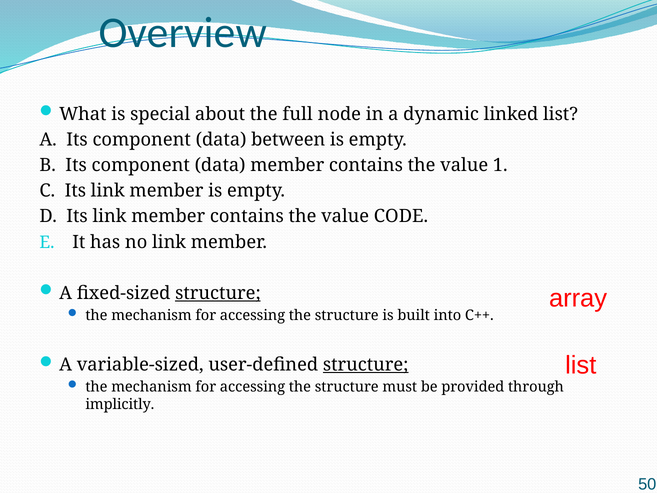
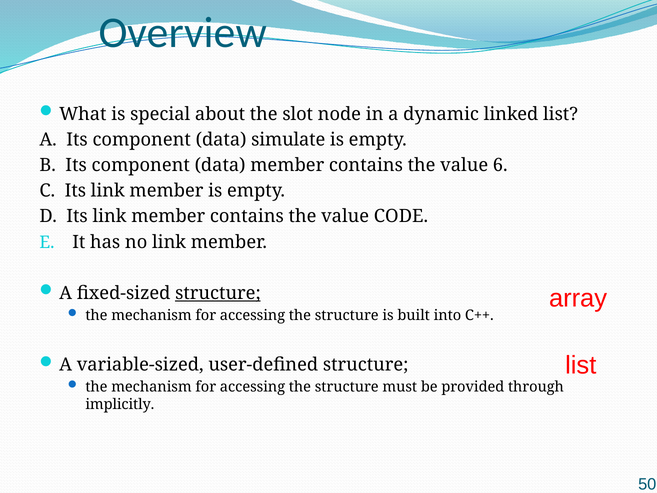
full: full -> slot (298, 114)
between: between -> simulate (288, 140)
1: 1 -> 6 (500, 165)
structure underline: present -> none (366, 365)
